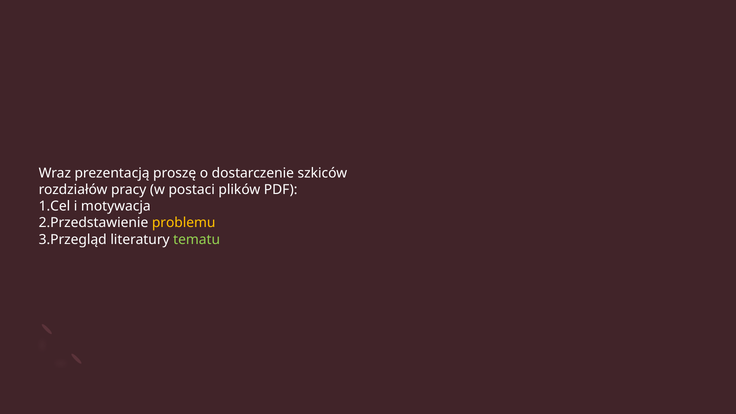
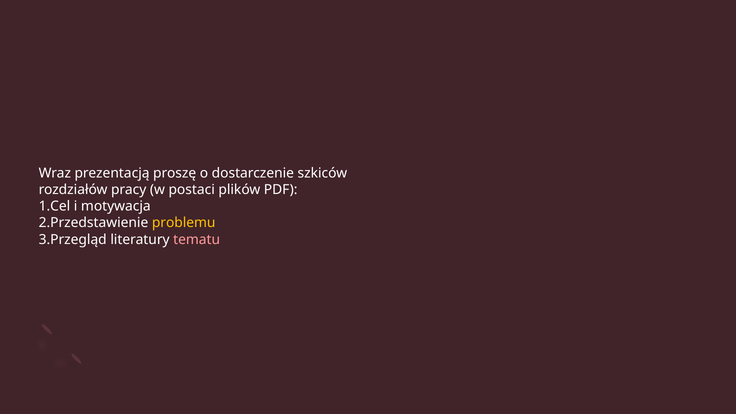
tematu colour: light green -> pink (197, 239)
